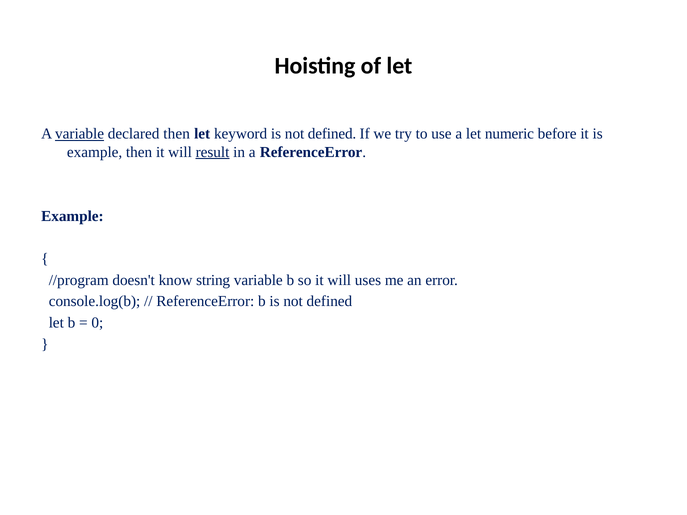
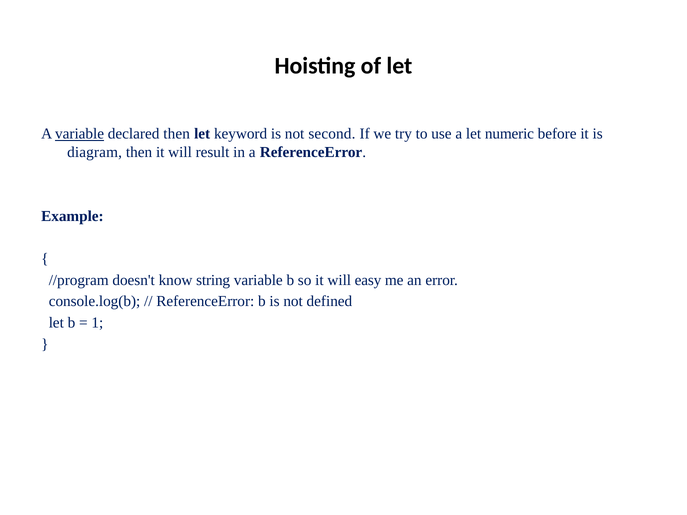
keyword is not defined: defined -> second (332, 134)
example: example -> diagram (95, 152)
result underline: present -> none (213, 152)
uses: uses -> easy (368, 280)
0: 0 -> 1 (97, 323)
